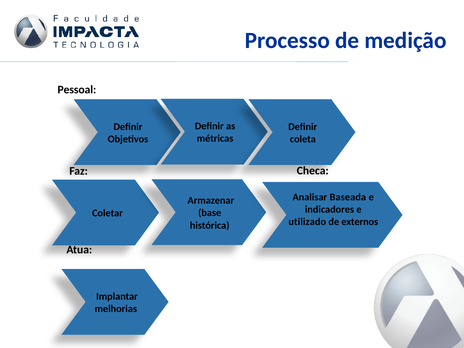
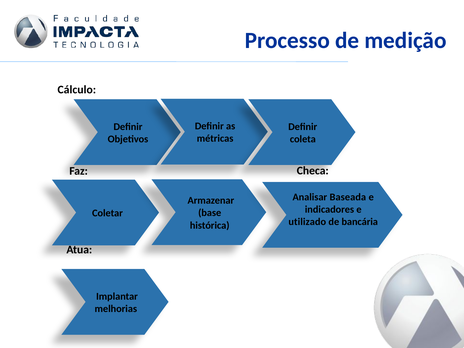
Pessoal: Pessoal -> Cálculo (77, 90)
externos: externos -> bancária (360, 222)
